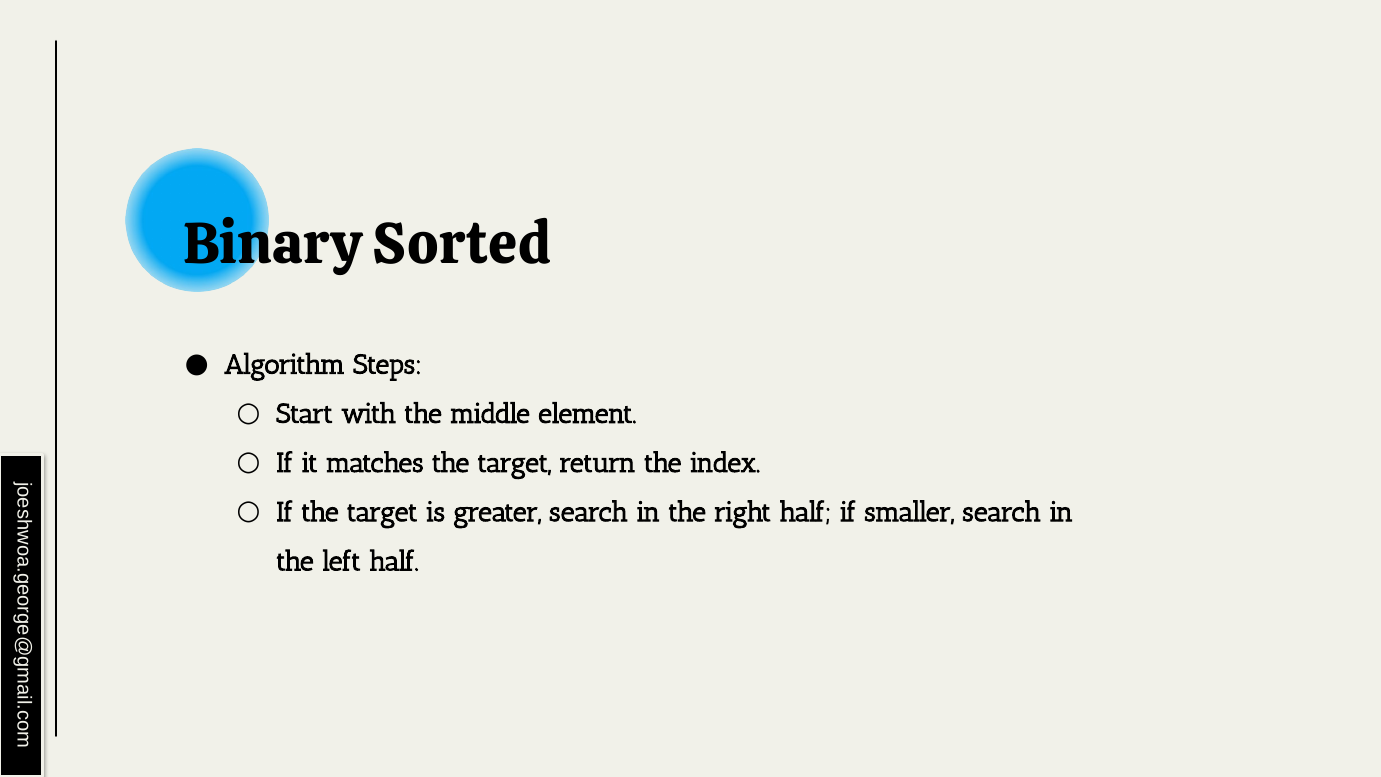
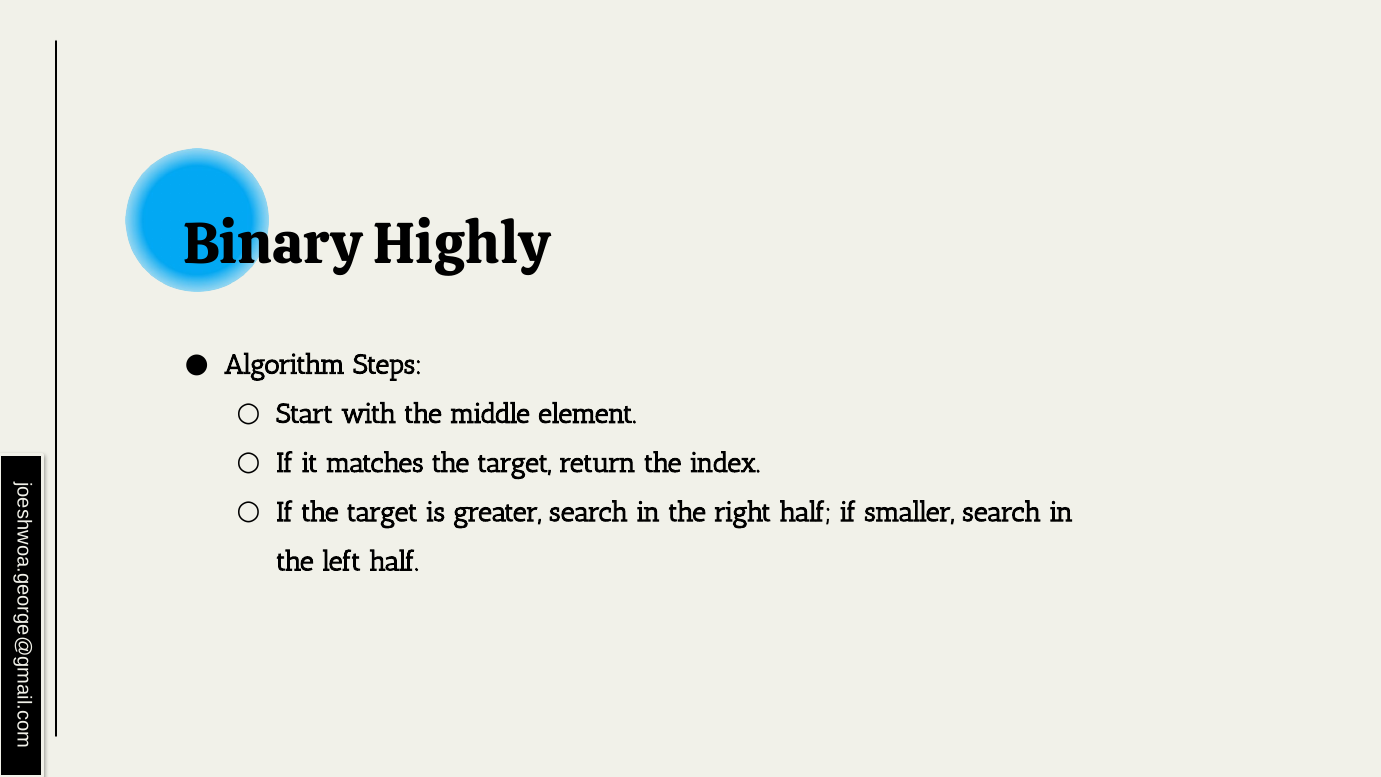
Sorted: Sorted -> Highly (462, 244)
